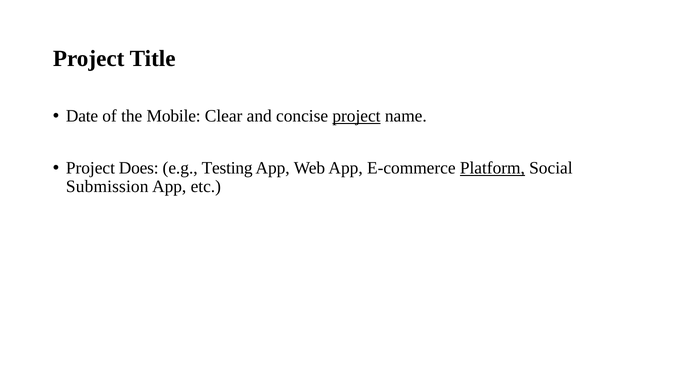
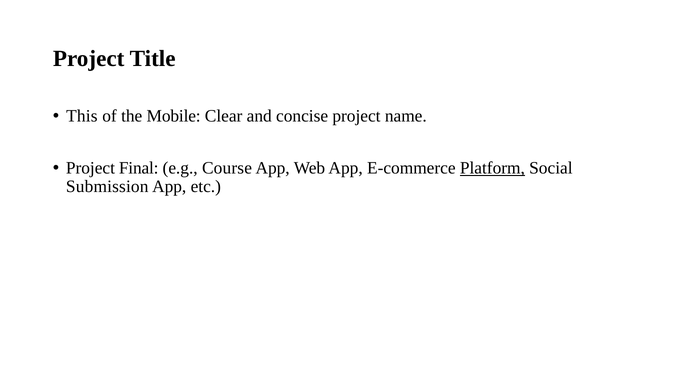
Date: Date -> This (82, 116)
project underline: present -> none (356, 116)
Does: Does -> Final (139, 168)
Testing: Testing -> Course (227, 168)
